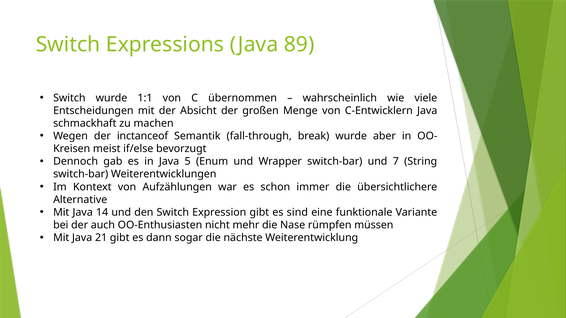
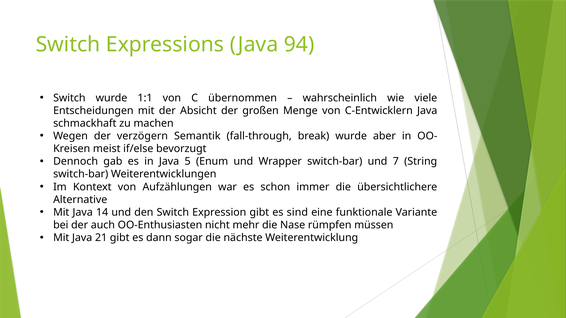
89: 89 -> 94 (299, 45)
inctanceof: inctanceof -> verzögern (142, 136)
